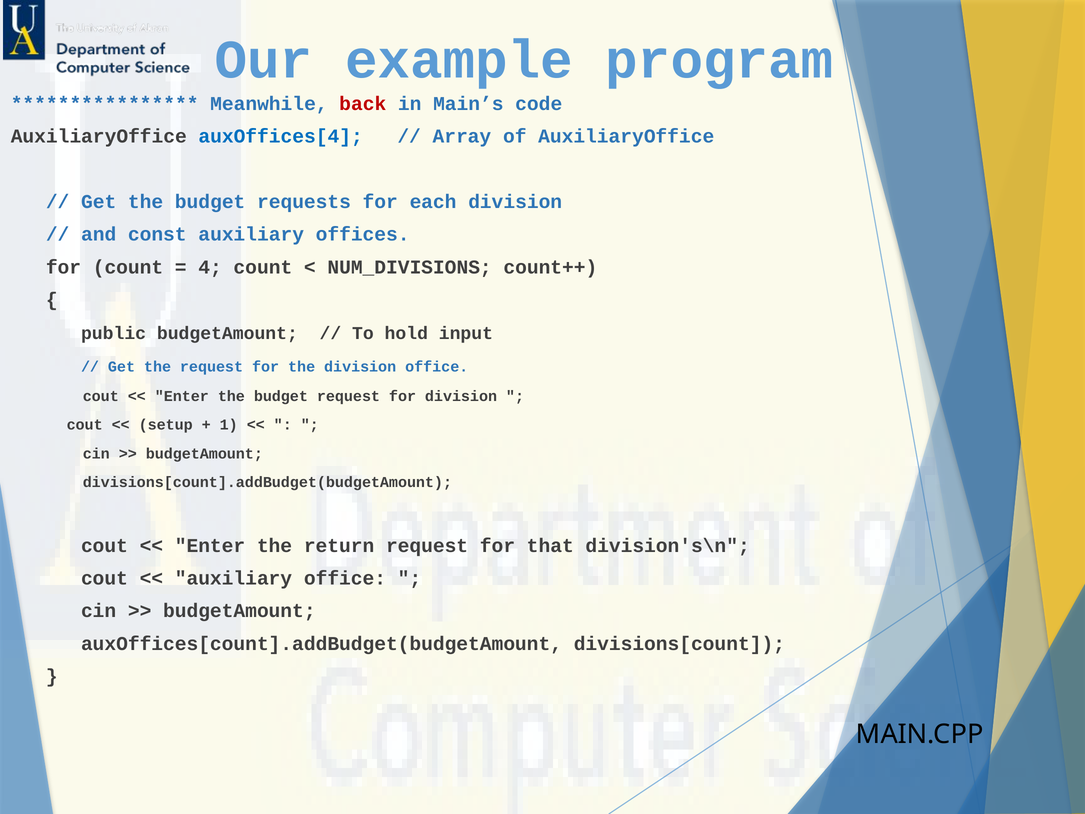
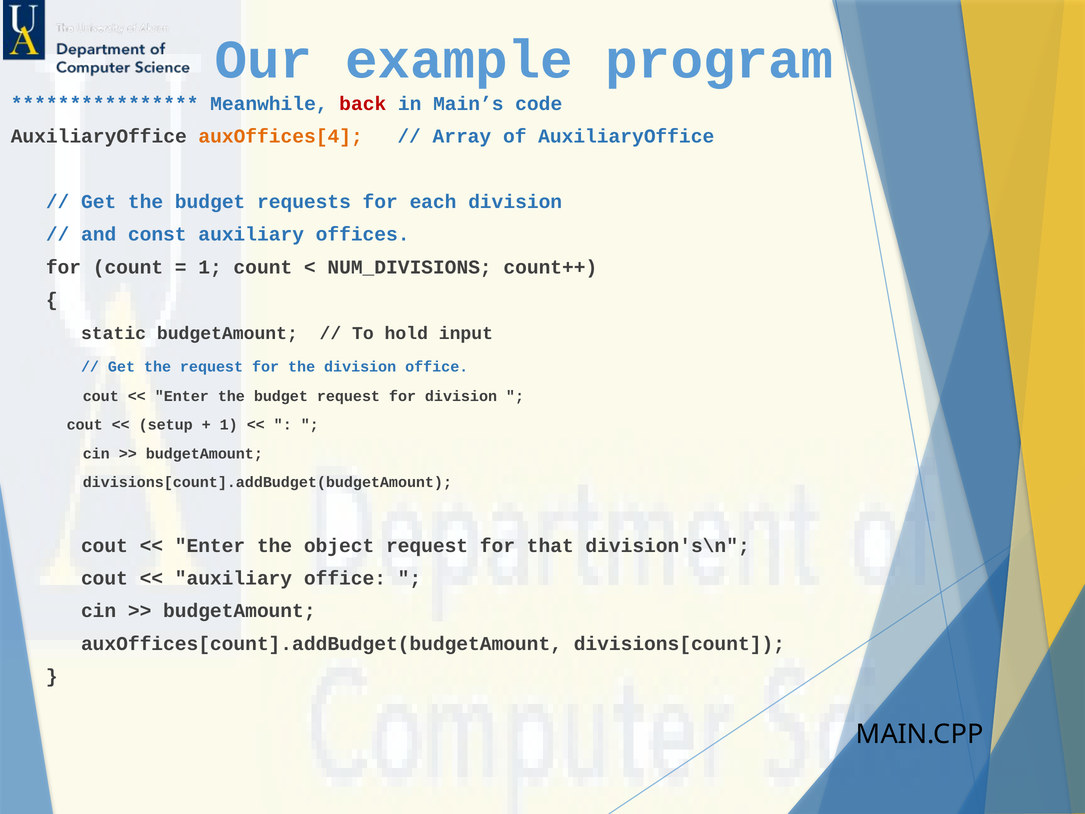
auxOffices[4 colour: blue -> orange (281, 136)
4: 4 -> 1 (210, 267)
public: public -> static (114, 333)
return: return -> object (339, 545)
